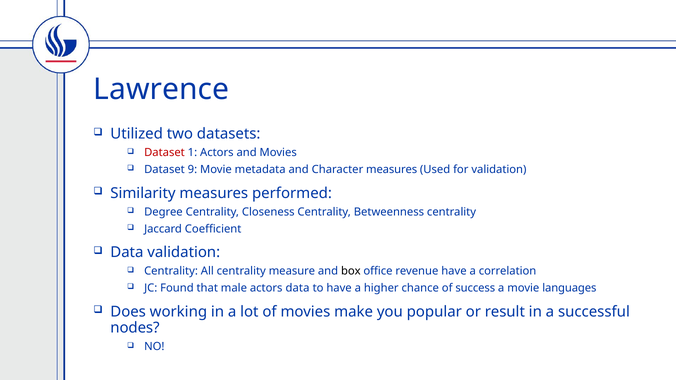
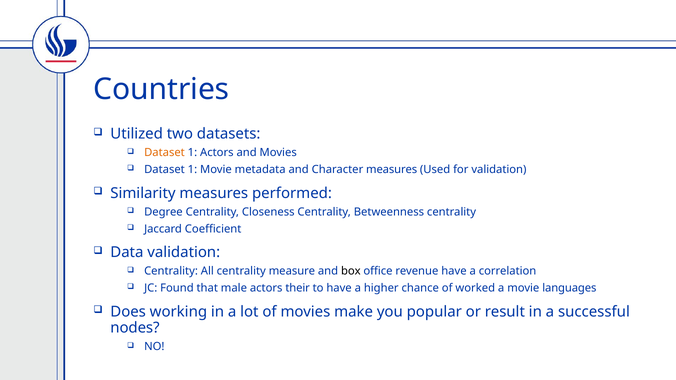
Lawrence: Lawrence -> Countries (161, 90)
Dataset colour: red -> orange (164, 153)
9: 9 -> 1 (192, 170)
actors data: data -> their (298, 288)
success: success -> worked (475, 288)
